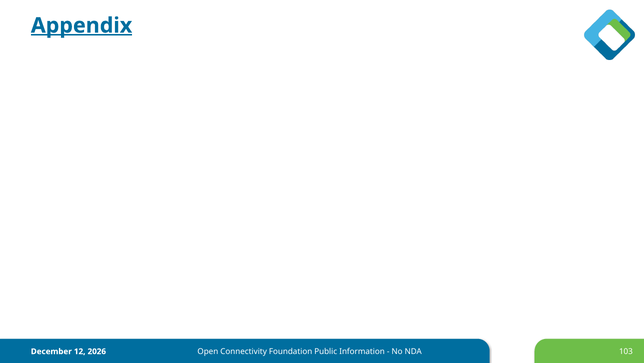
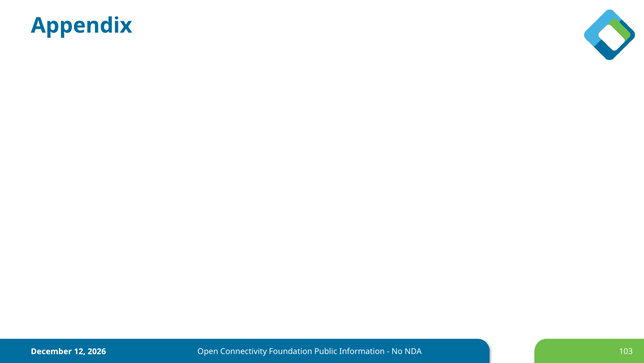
Appendix underline: present -> none (82, 26)
